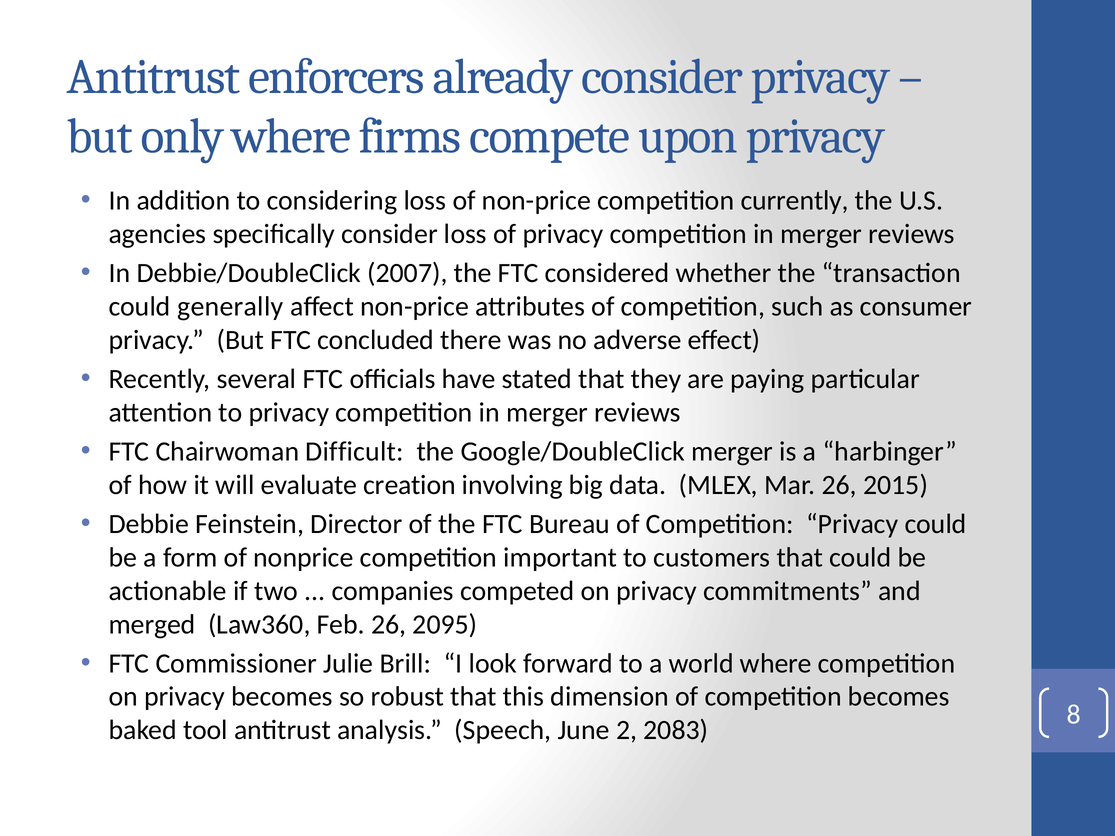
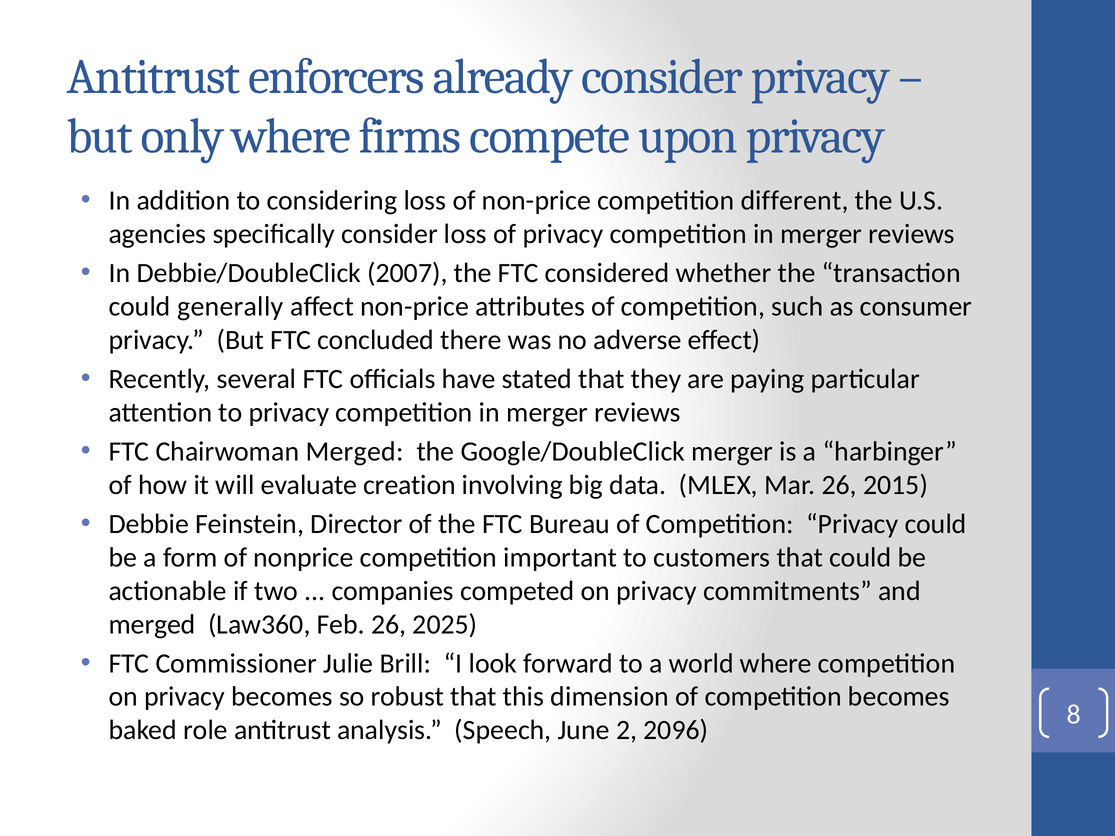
currently: currently -> different (795, 201)
Chairwoman Difficult: Difficult -> Merged (355, 452)
2095: 2095 -> 2025 (445, 625)
tool: tool -> role (205, 730)
2083: 2083 -> 2096 (676, 730)
